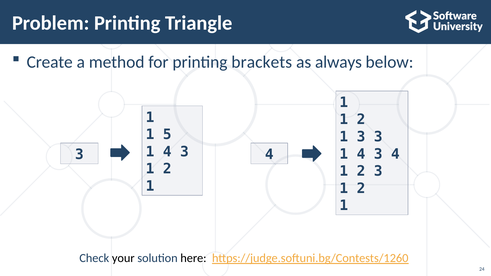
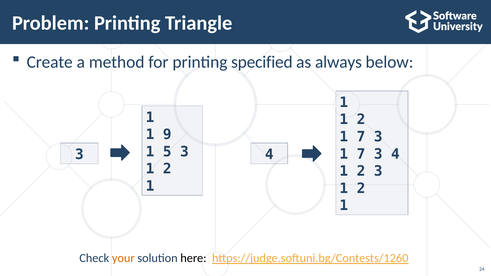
brackets: brackets -> specified (262, 62)
5: 5 -> 9 (167, 135)
3: 3 -> 7 (361, 137)
4: 4 -> 5 (167, 152)
4: 4 -> 7 (361, 154)
your colour: black -> orange (123, 258)
